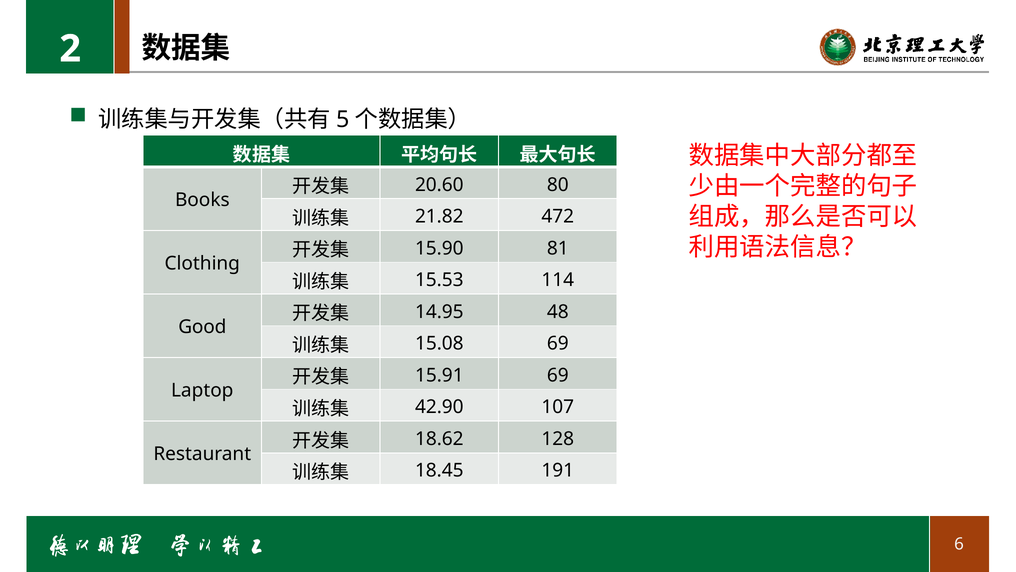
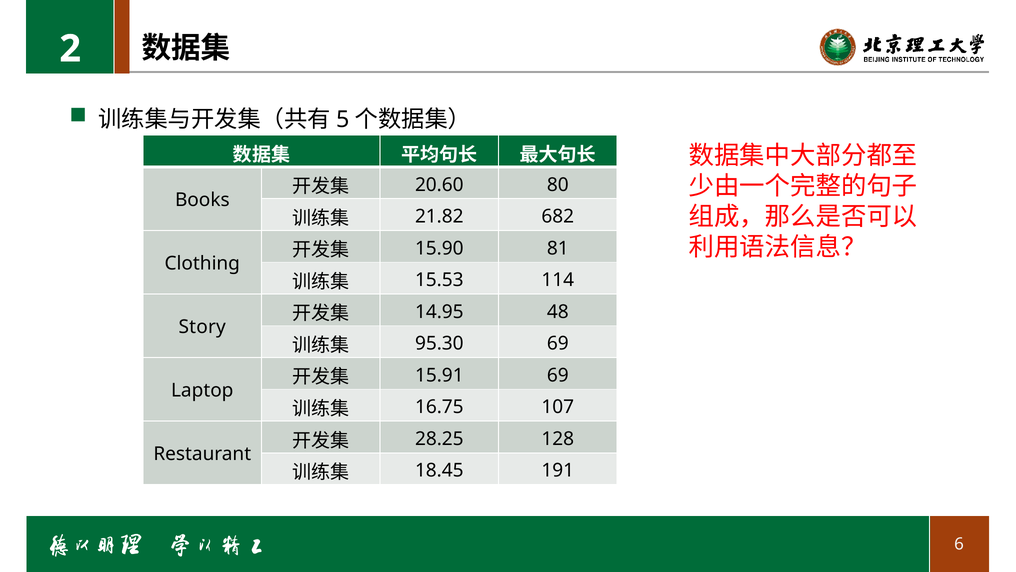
472: 472 -> 682 (558, 216)
Good: Good -> Story (202, 327)
15.08: 15.08 -> 95.30 (439, 343)
42.90: 42.90 -> 16.75 (439, 407)
18.62: 18.62 -> 28.25 (439, 439)
